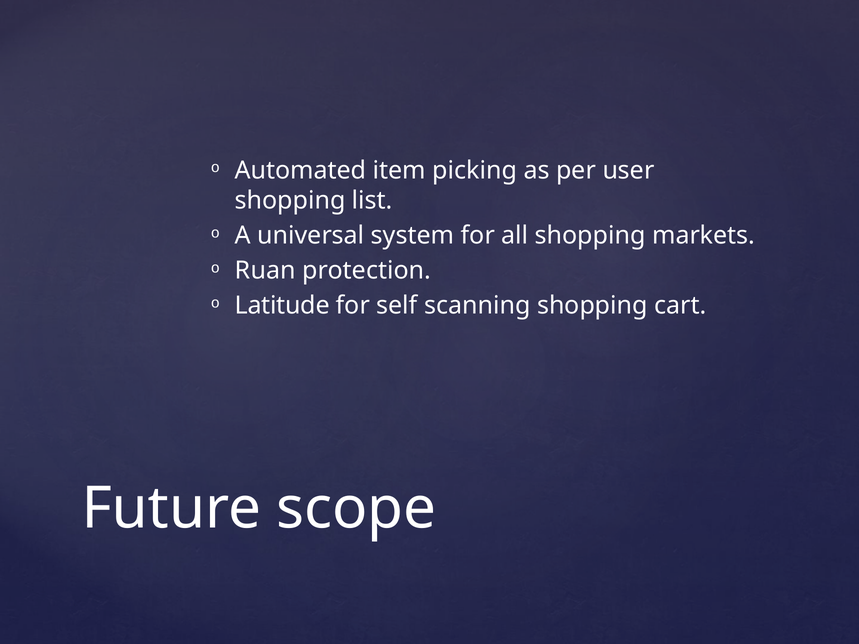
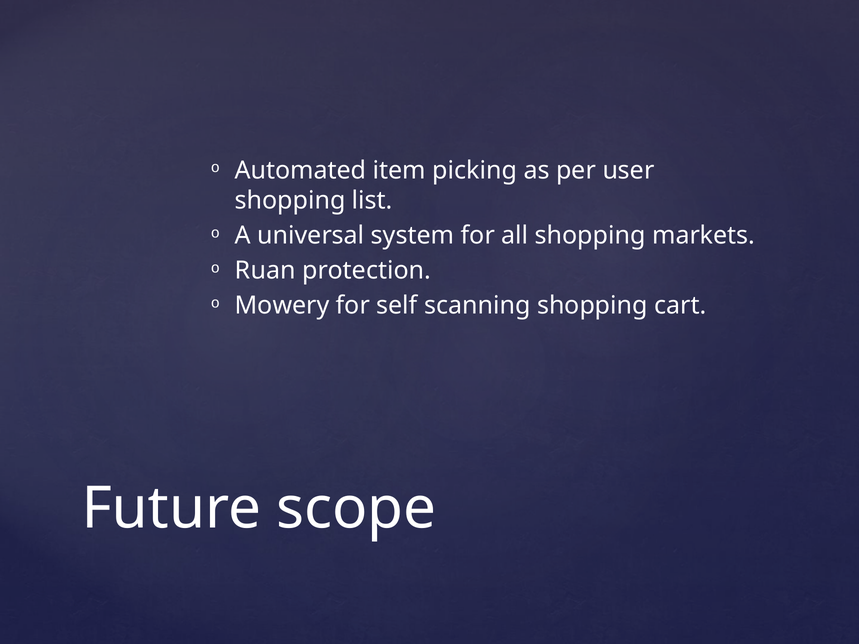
Latitude: Latitude -> Mowery (282, 306)
